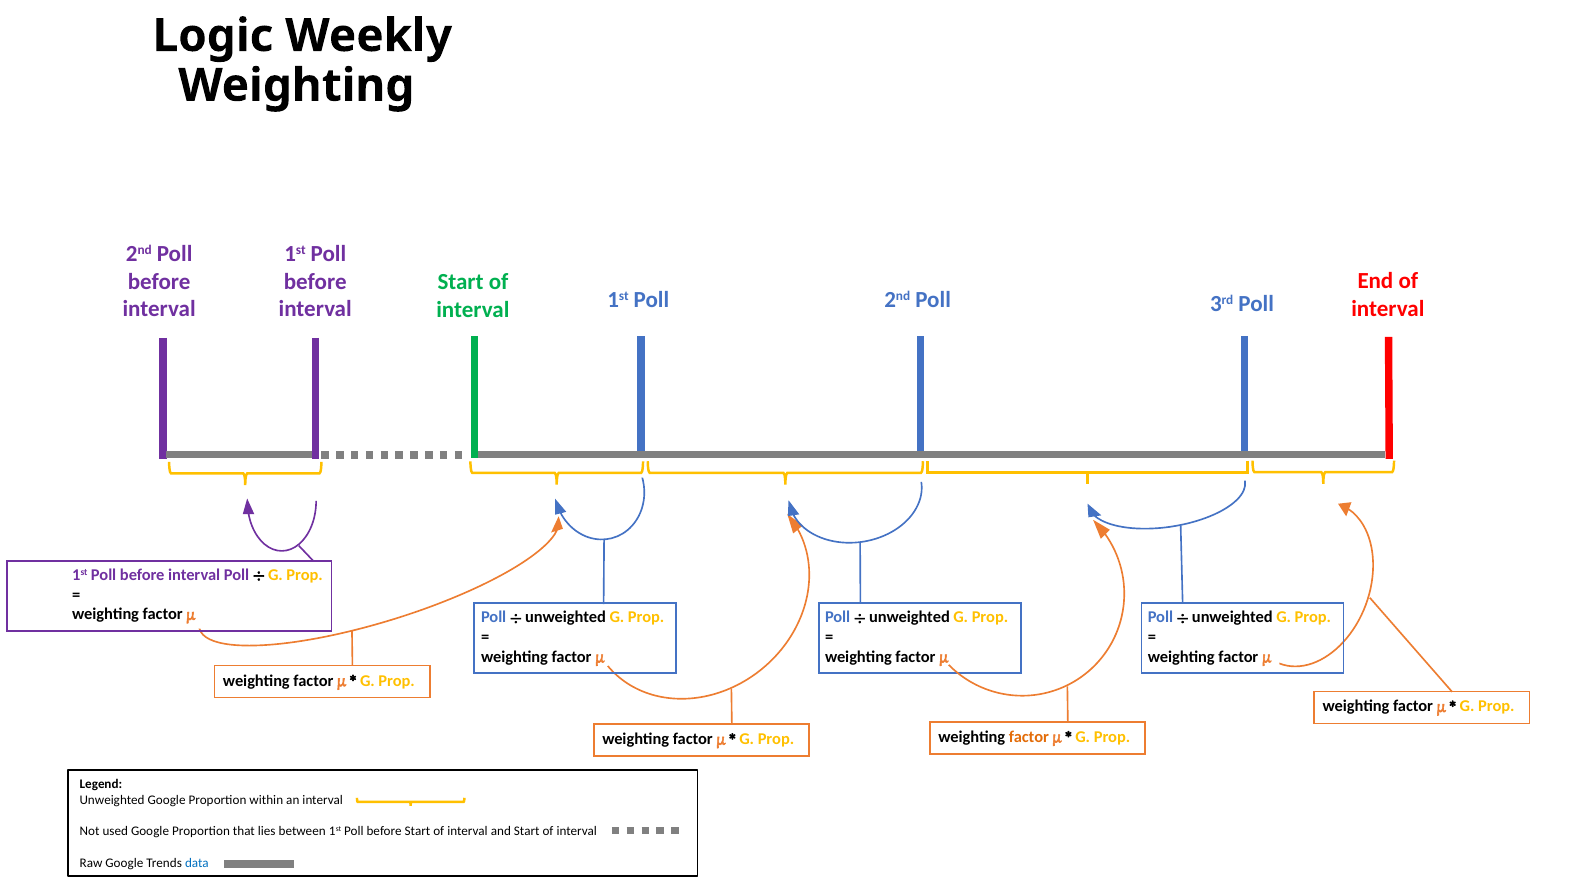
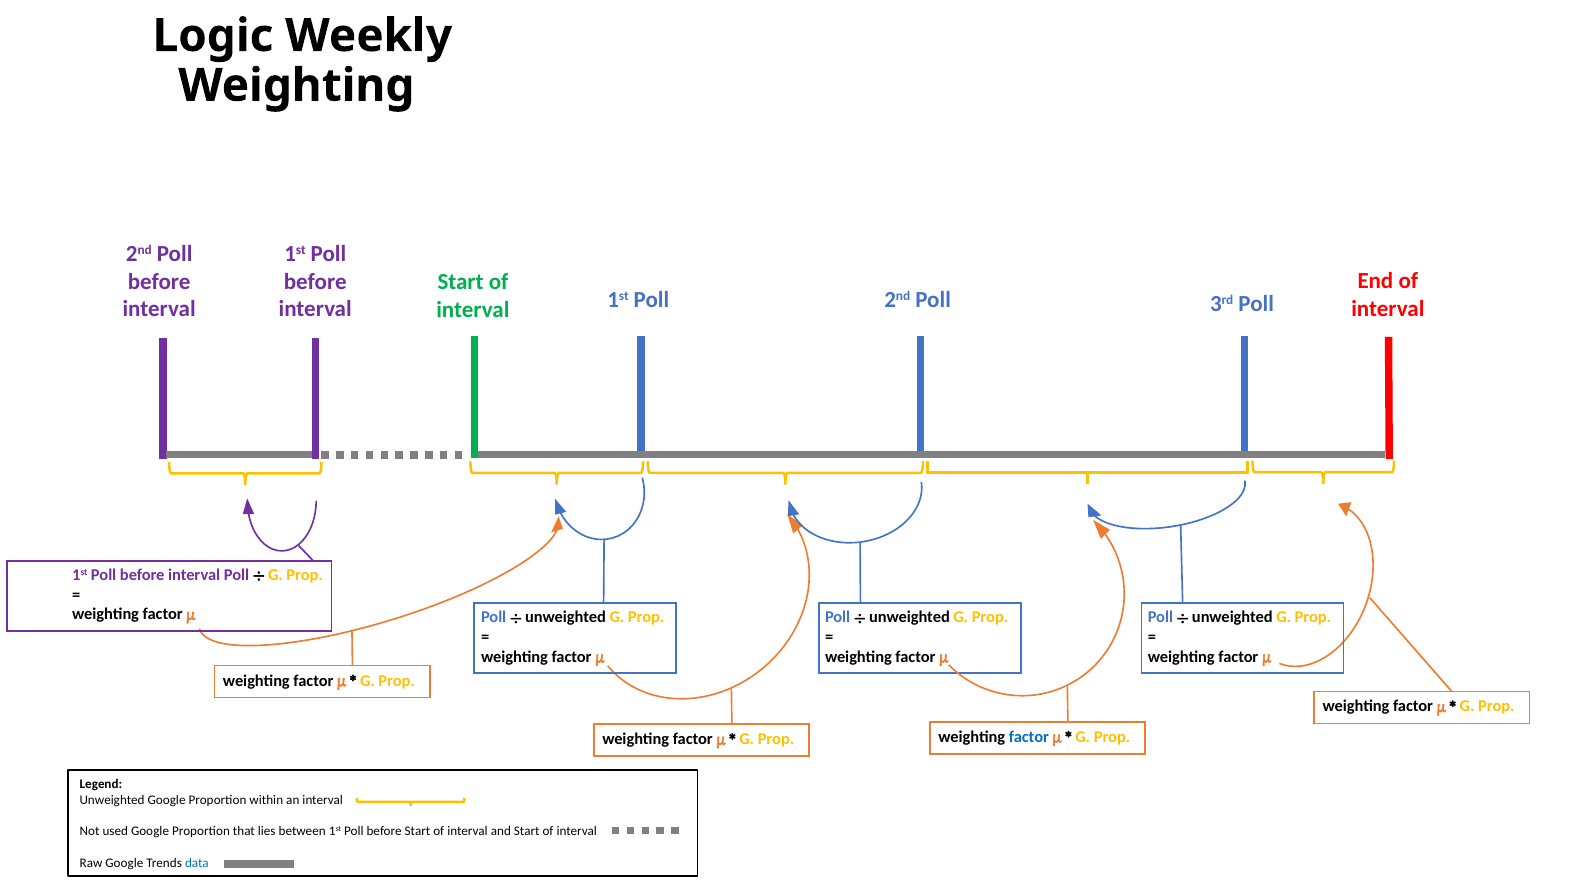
factor colour: orange -> blue (1029, 737)
